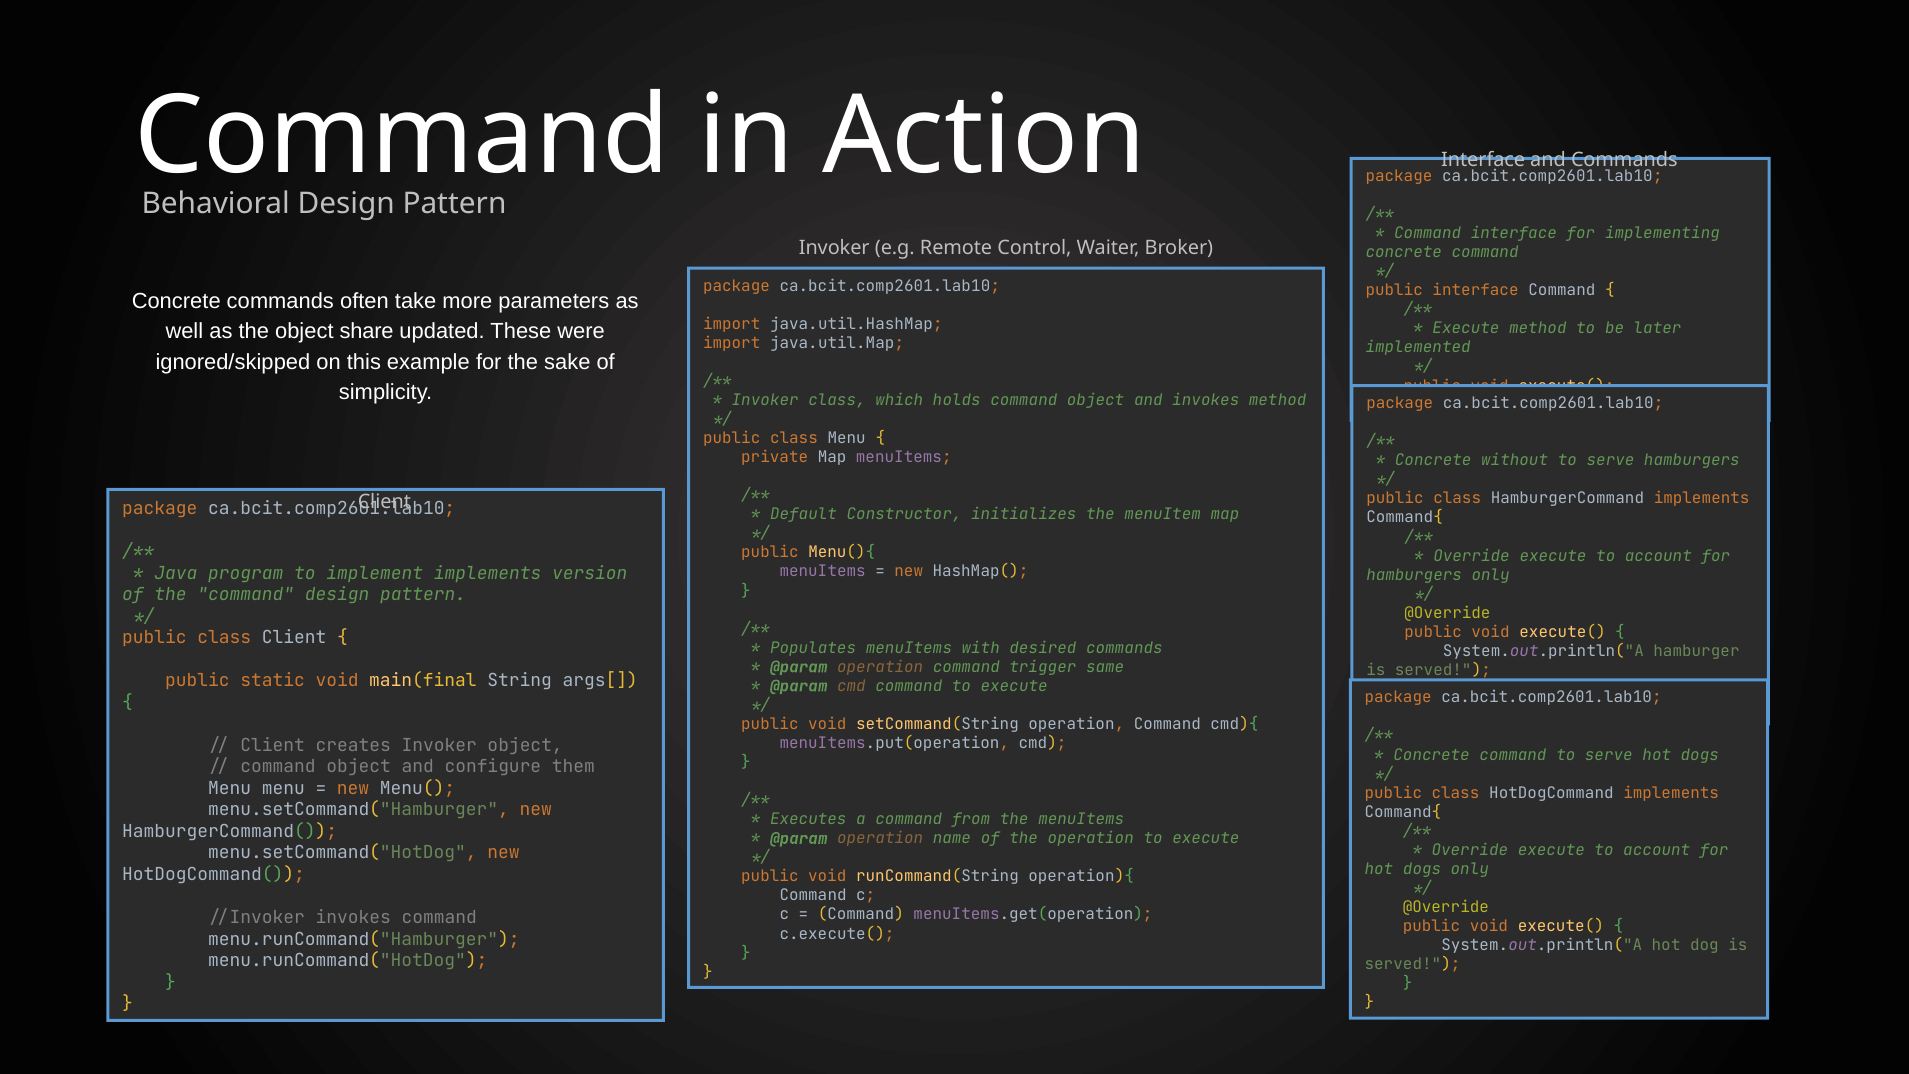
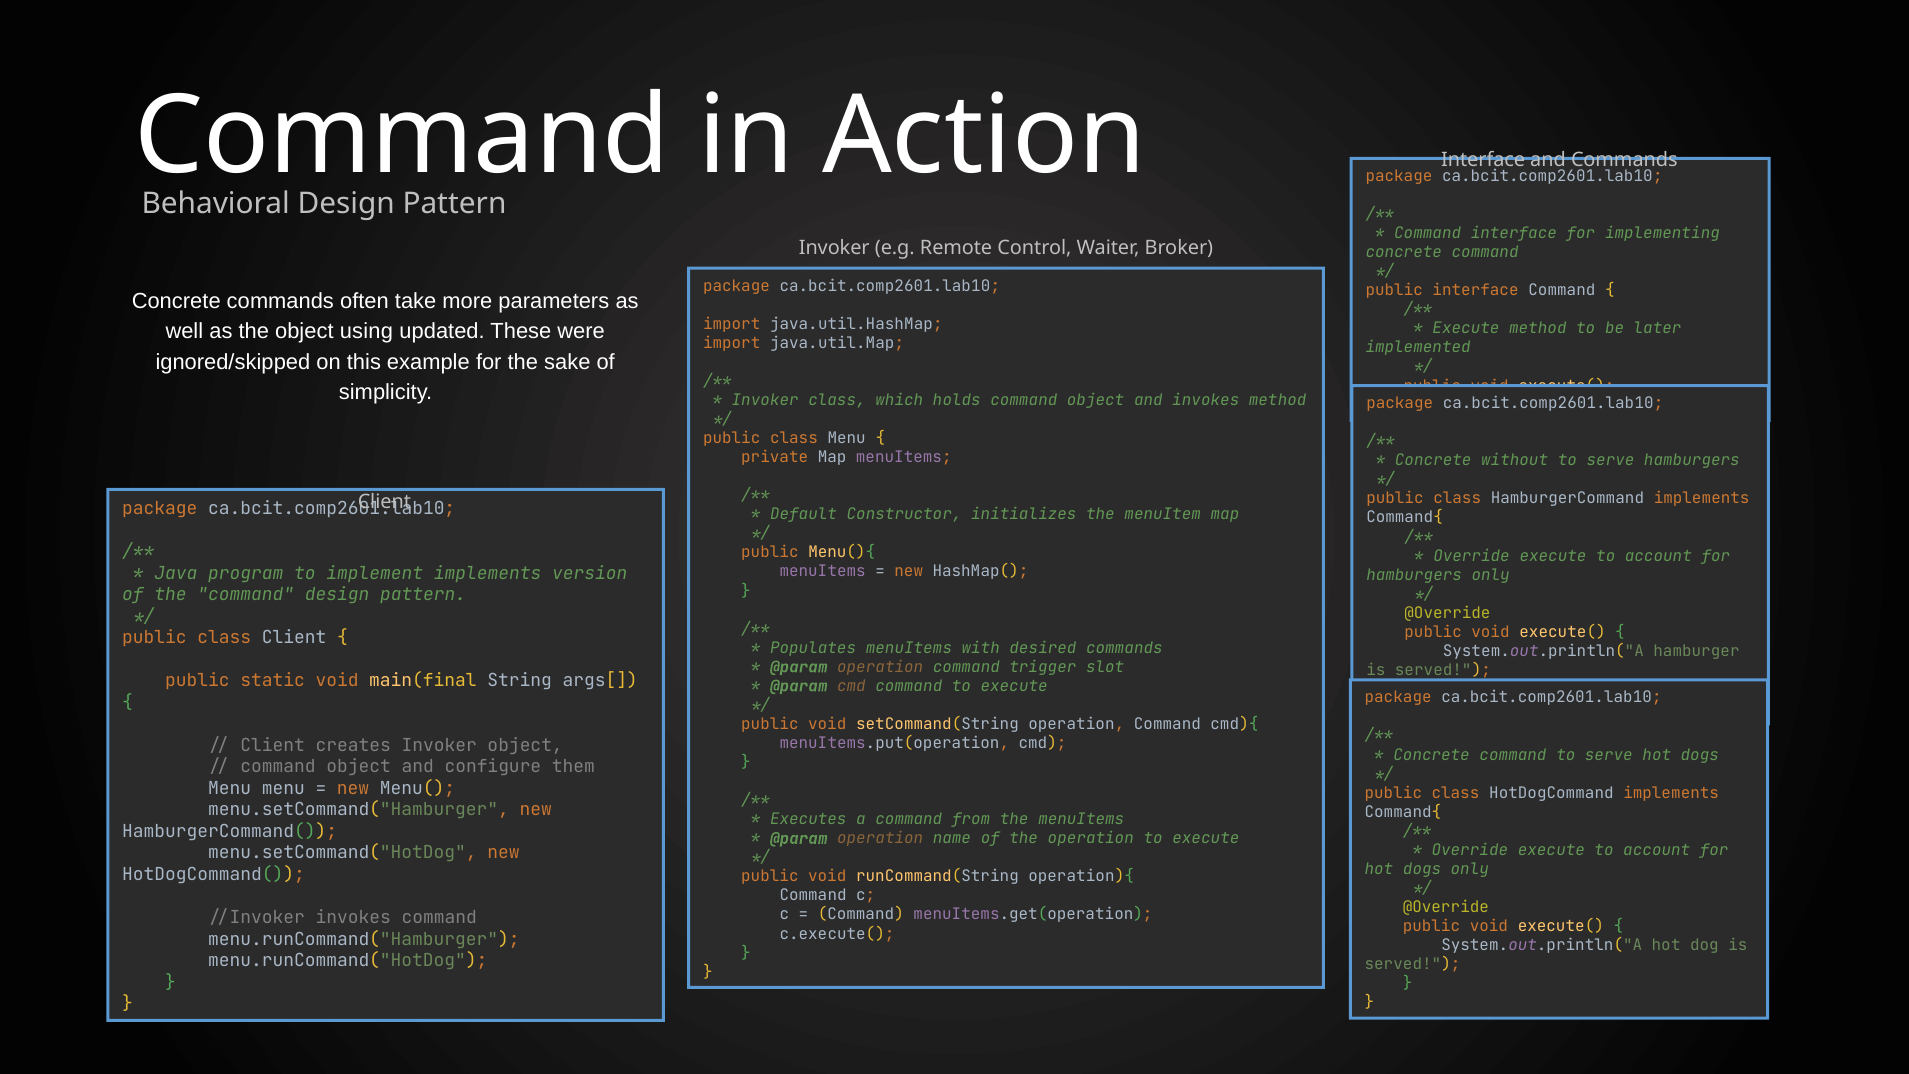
share: share -> using (366, 332)
same: same -> slot (1105, 667)
